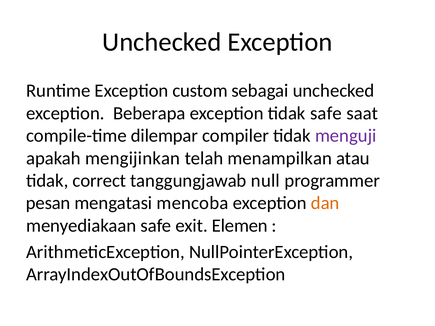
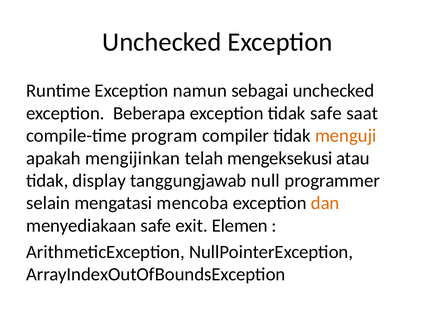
custom: custom -> namun (200, 91)
dilempar: dilempar -> program (164, 136)
menguji colour: purple -> orange (346, 136)
menampilkan: menampilkan -> mengeksekusi (280, 158)
correct: correct -> display (99, 181)
pesan: pesan -> selain (48, 203)
